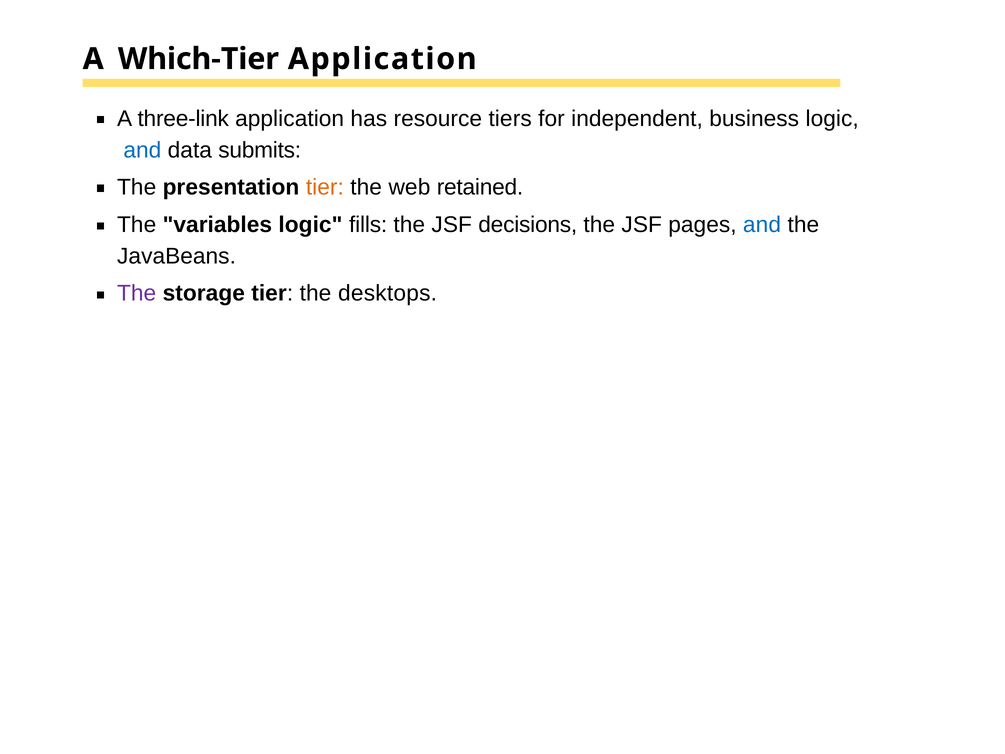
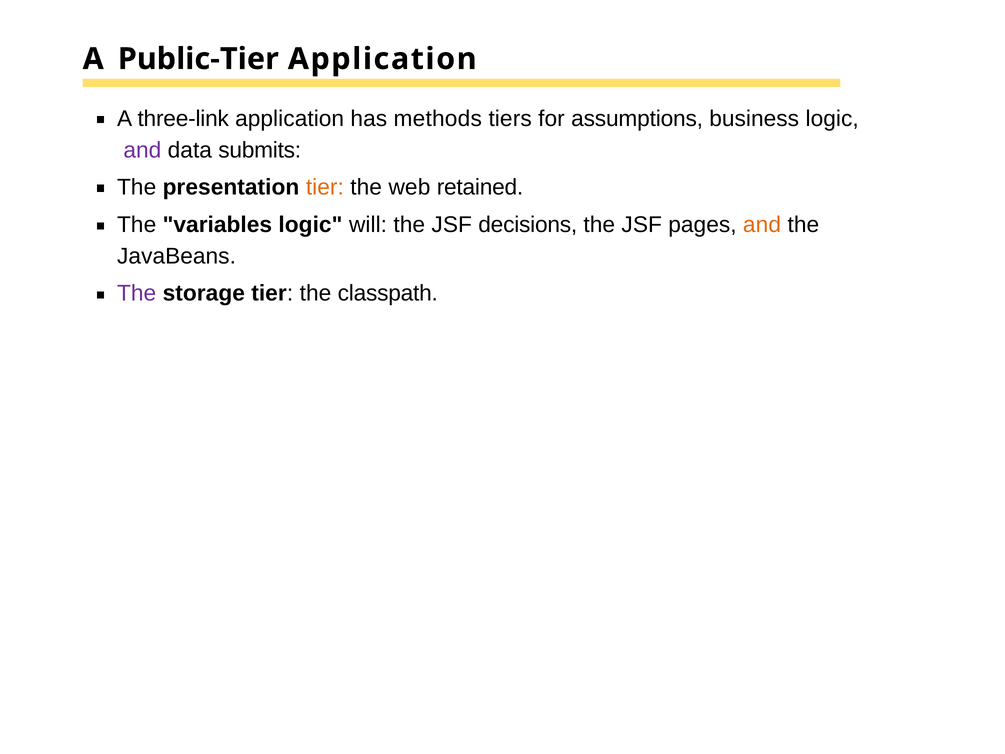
Which-Tier: Which-Tier -> Public-Tier (198, 59)
resource: resource -> methods (438, 118)
independent: independent -> assumptions (637, 118)
and colour: blue -> purple (142, 150)
fills: fills -> will (368, 225)
and colour: blue -> orange (762, 225)
desktops: desktops -> classpath (388, 293)
